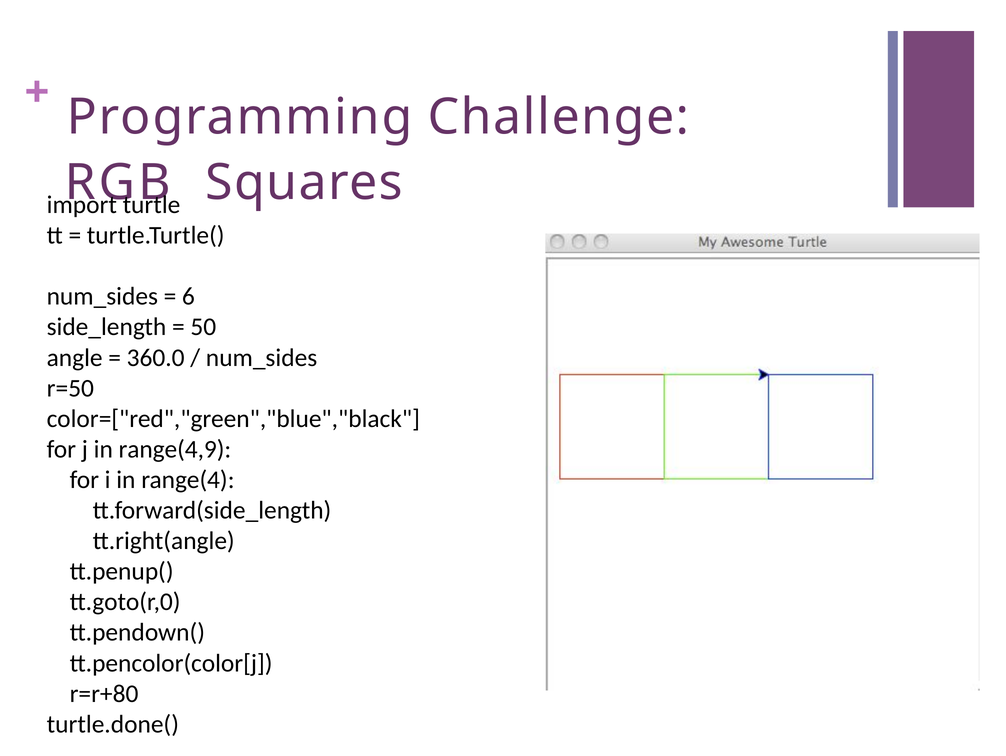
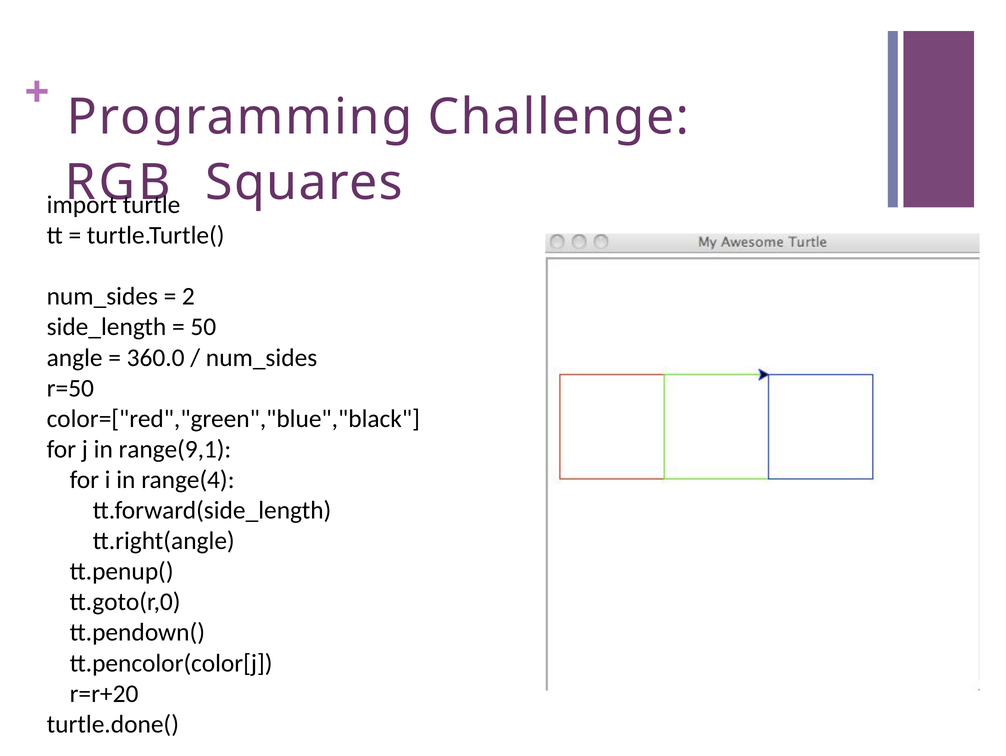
6: 6 -> 2 (188, 296)
range(4,9: range(4,9 -> range(9,1 (175, 449)
r=r+80: r=r+80 -> r=r+20 (104, 693)
